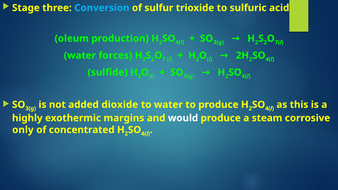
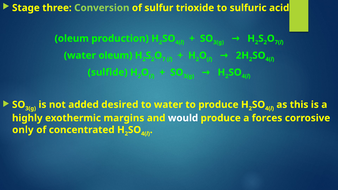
Conversion colour: light blue -> light green (102, 8)
water forces: forces -> oleum (115, 55)
dioxide: dioxide -> desired (120, 105)
steam: steam -> forces (267, 118)
